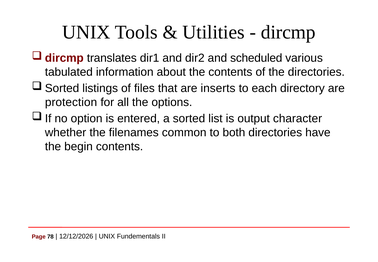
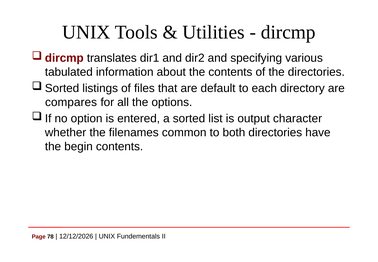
scheduled: scheduled -> specifying (256, 58)
inserts: inserts -> default (218, 88)
protection: protection -> compares (71, 102)
